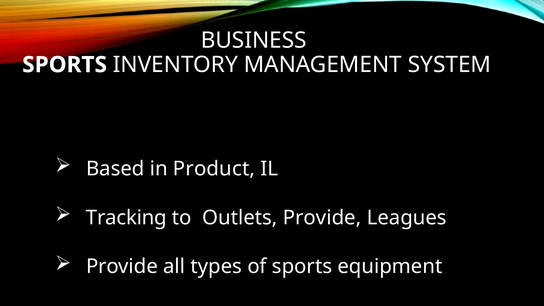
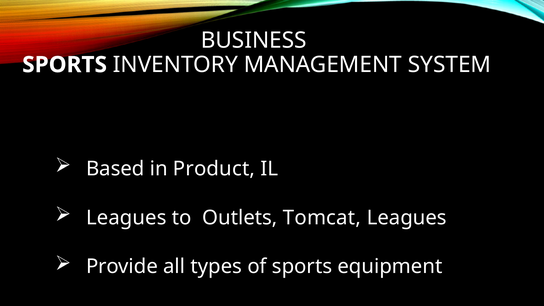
Tracking: Tracking -> Leagues (126, 218)
Outlets Provide: Provide -> Tomcat (322, 218)
